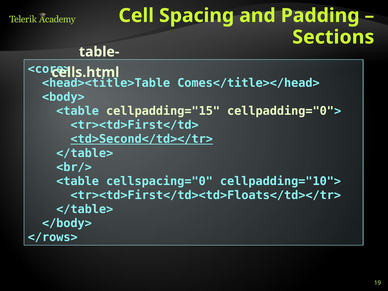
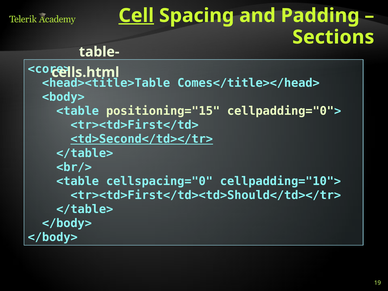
Cell underline: none -> present (136, 16)
cellpadding="15: cellpadding="15 -> positioning="15 (163, 111)
<tr><td>First</td><td>Floats</td></tr>: <tr><td>First</td><td>Floats</td></tr> -> <tr><td>First</td><td>Should</td></tr> (206, 195)
</rows>: </rows> -> </body> (53, 237)
